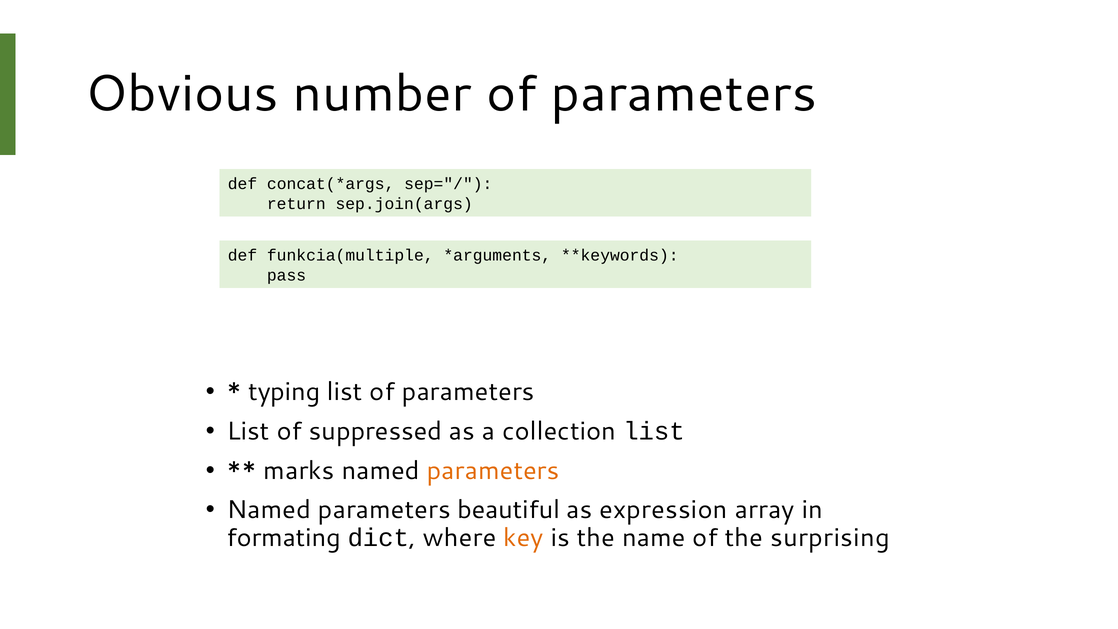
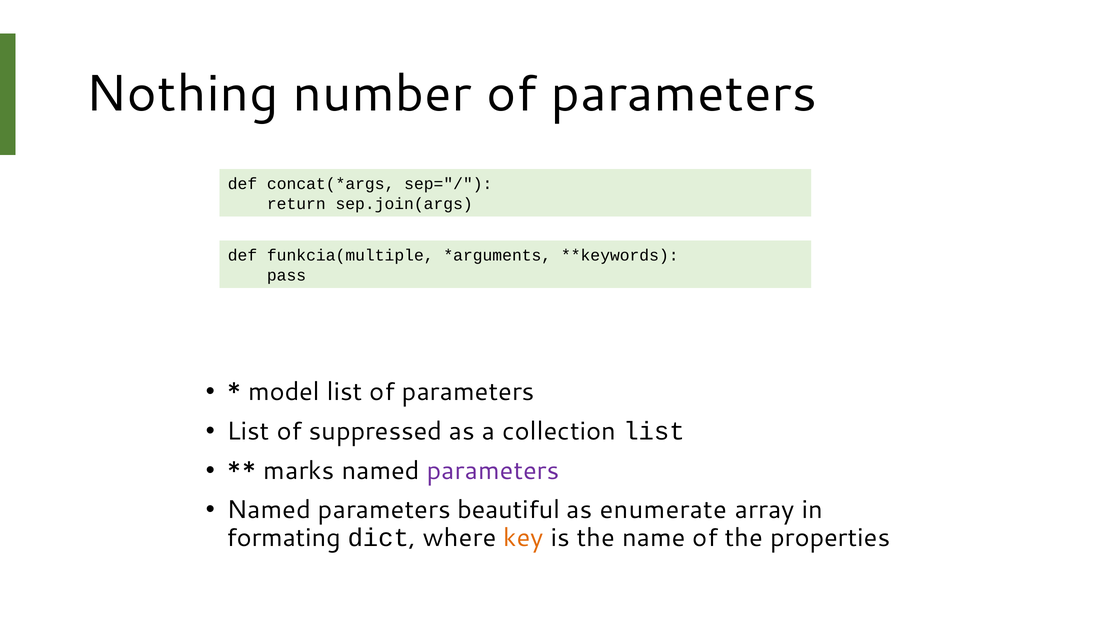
Obvious: Obvious -> Nothing (182, 94)
typing: typing -> model (284, 392)
parameters colour: orange -> purple (493, 470)
expression: expression -> enumerate (663, 510)
surprising: surprising -> properties (830, 537)
